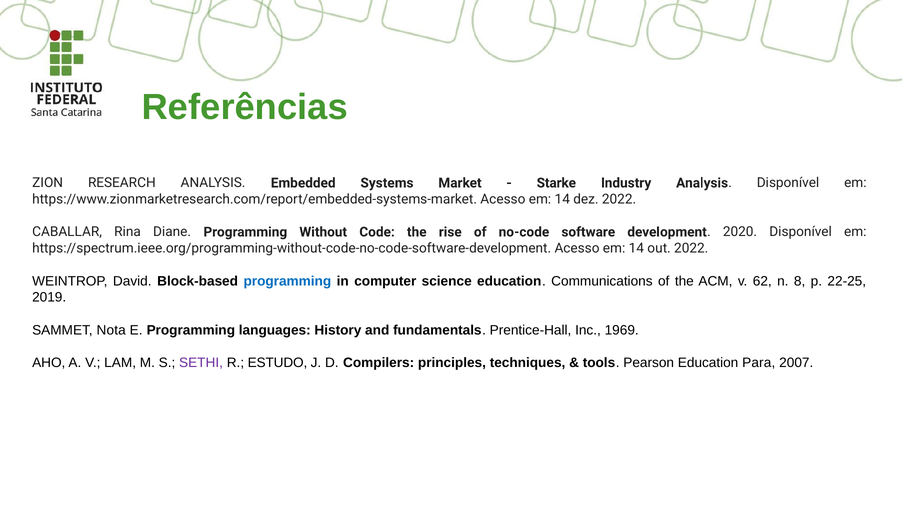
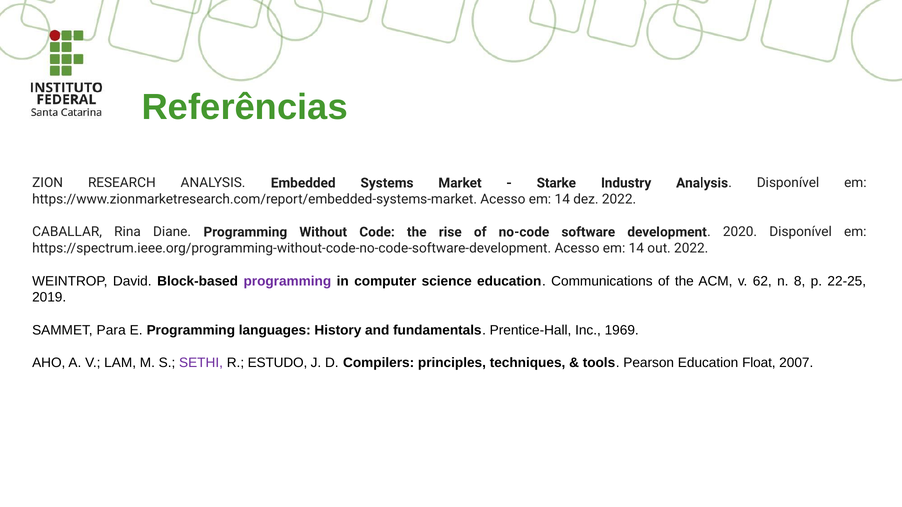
programming colour: blue -> purple (287, 281)
Nota: Nota -> Para (111, 330)
Para: Para -> Float (759, 363)
